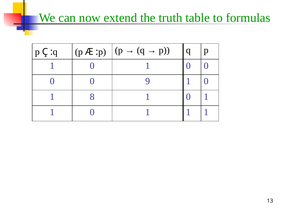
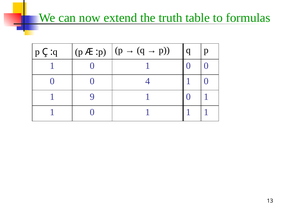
9: 9 -> 4 (148, 81)
8: 8 -> 9 (92, 97)
